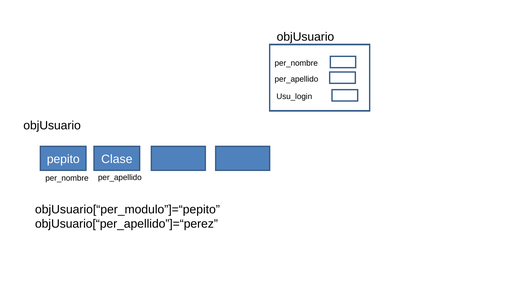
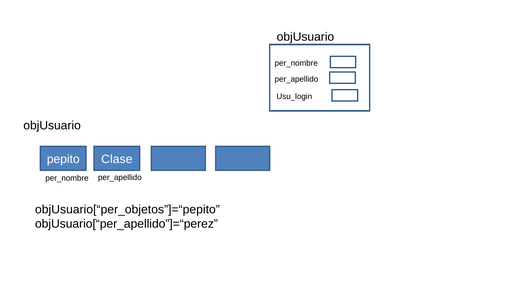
objUsuario[“per_modulo”]=“pepito: objUsuario[“per_modulo”]=“pepito -> objUsuario[“per_objetos”]=“pepito (127, 209)
